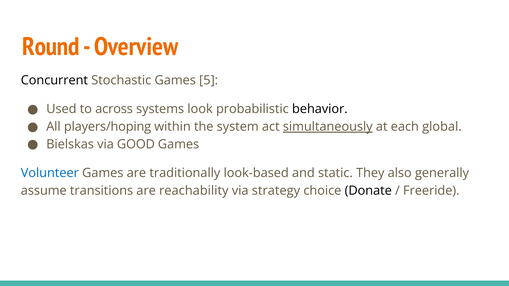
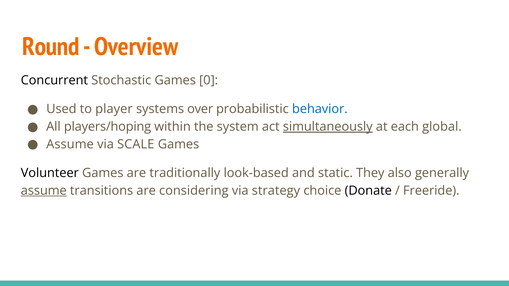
5: 5 -> 0 (209, 80)
across: across -> player (114, 109)
look: look -> over (200, 109)
behavior colour: black -> blue (320, 109)
Bielskas: Bielskas -> Assume (70, 144)
GOOD: GOOD -> SCALE (136, 144)
Volunteer colour: blue -> black (50, 173)
assume underline: none -> present (44, 191)
reachability: reachability -> considering (194, 191)
